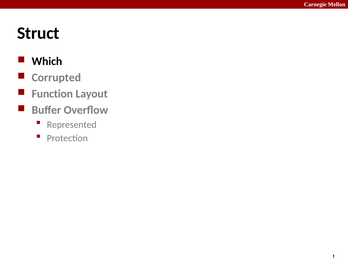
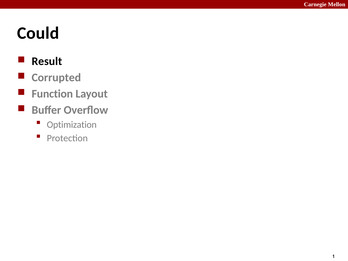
Struct: Struct -> Could (38, 33)
Which: Which -> Result (47, 61)
Represented: Represented -> Optimization (72, 125)
